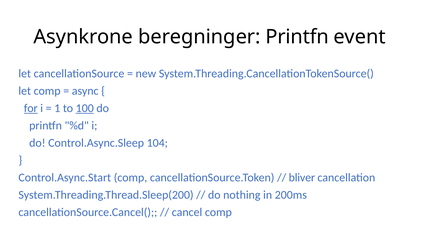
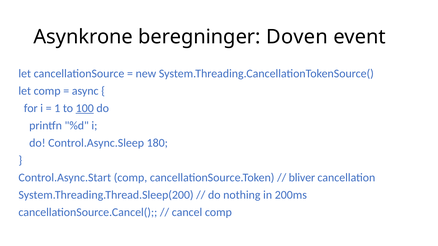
beregninger Printfn: Printfn -> Doven (297, 37)
for underline: present -> none (31, 108)
104: 104 -> 180 (157, 143)
